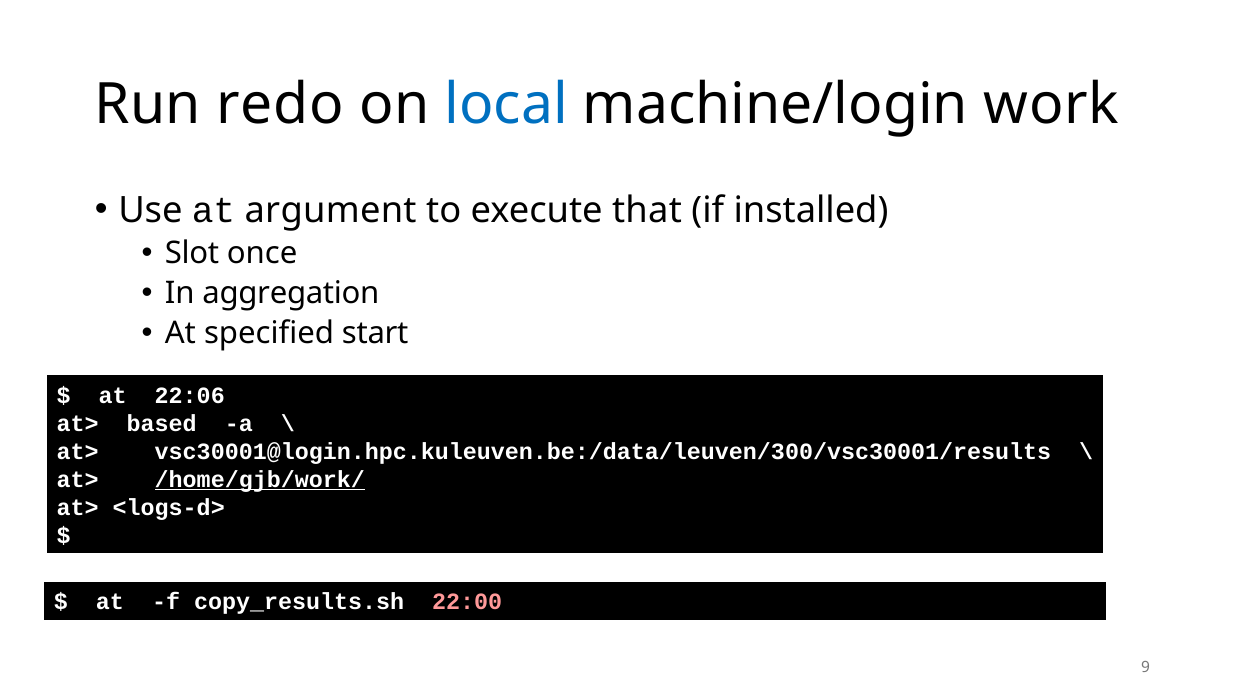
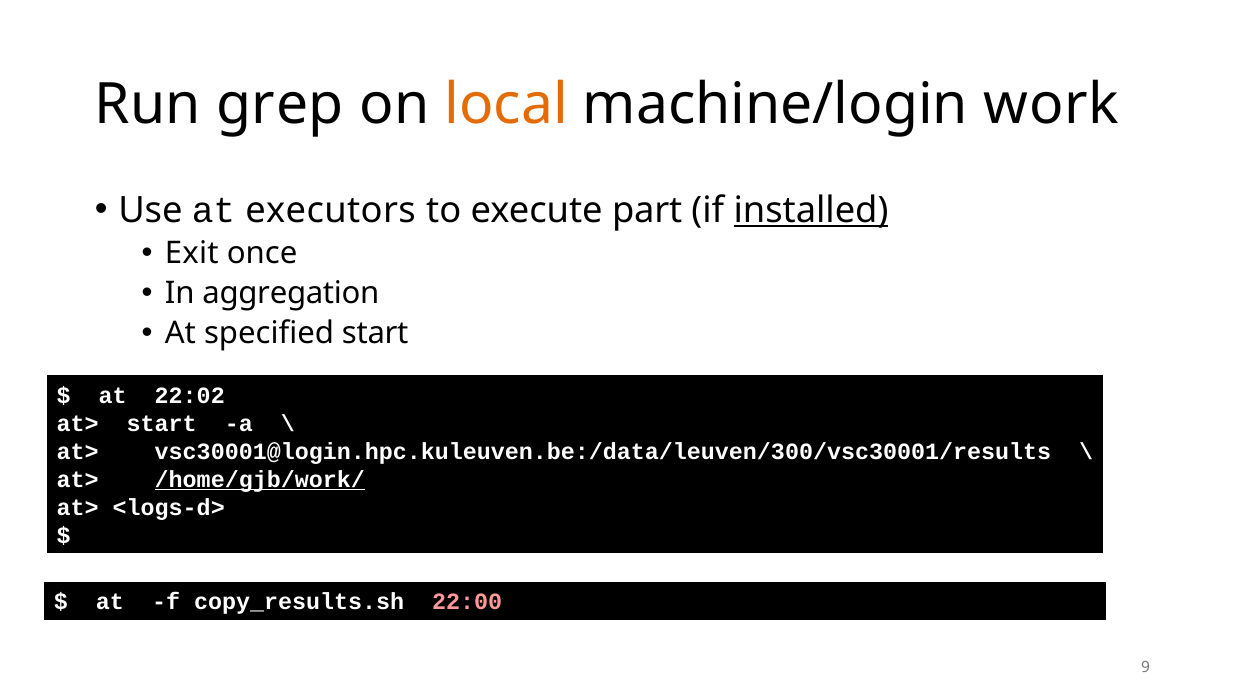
redo: redo -> grep (280, 105)
local colour: blue -> orange (506, 105)
argument: argument -> executors (331, 210)
that: that -> part (647, 210)
installed underline: none -> present (811, 210)
Slot: Slot -> Exit (192, 253)
22:06: 22:06 -> 22:02 (190, 396)
at> based: based -> start (162, 424)
